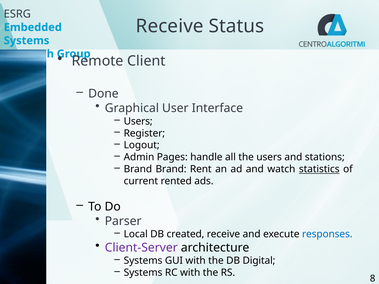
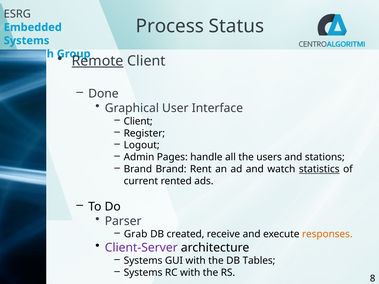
Receive: Receive -> Process (170, 26)
Remote underline: none -> present (98, 61)
Users: Users -> Client (138, 121)
Local: Local -> Grab (136, 234)
responses colour: blue -> orange (327, 234)
Digital: Digital -> Tables (259, 261)
